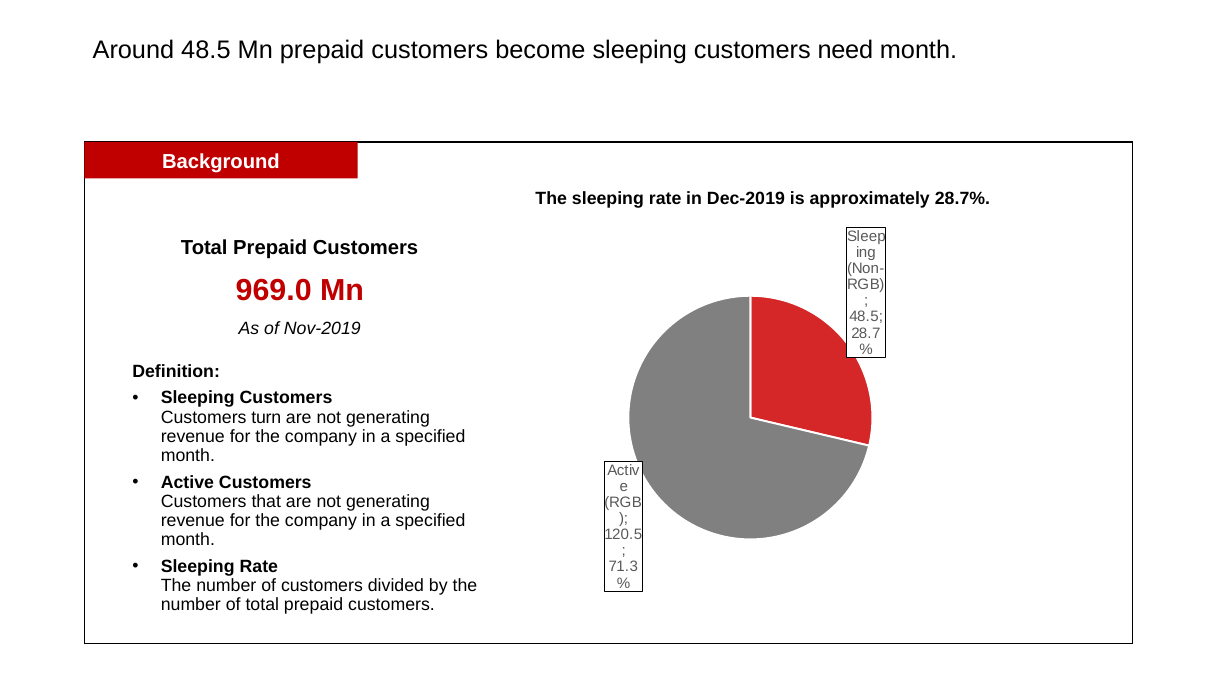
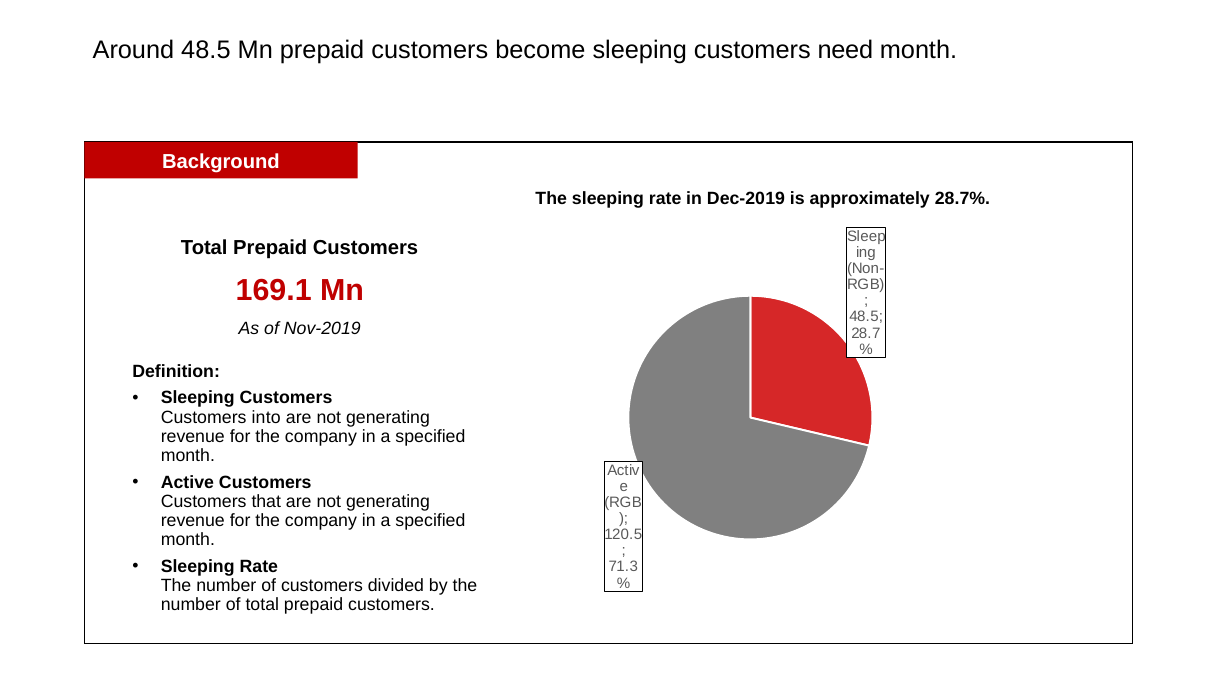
969.0: 969.0 -> 169.1 (274, 290)
turn: turn -> into (266, 417)
